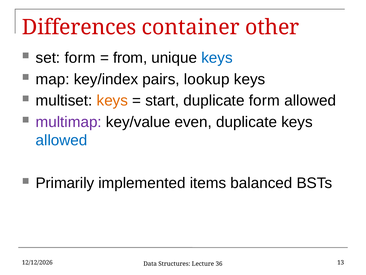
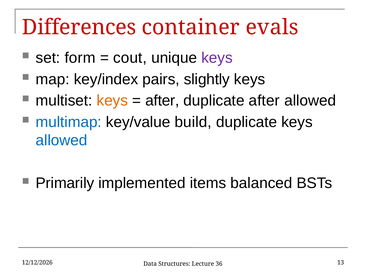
other: other -> evals (272, 27)
from: from -> cout (130, 58)
keys colour: blue -> purple (217, 58)
lookup: lookup -> slightly (207, 79)
start: start -> after (162, 101)
duplicate form: form -> after (264, 101)
multimap colour: purple -> blue (69, 122)
even: even -> build (193, 122)
